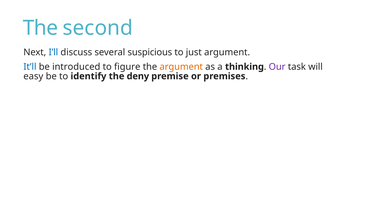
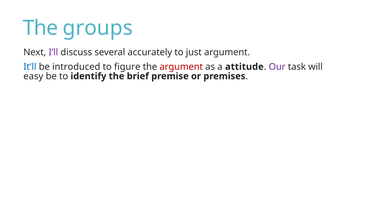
second: second -> groups (98, 28)
I’ll colour: blue -> purple (53, 52)
suspicious: suspicious -> accurately (150, 52)
argument colour: orange -> red (181, 67)
thinking: thinking -> attitude (244, 67)
deny: deny -> brief (138, 76)
